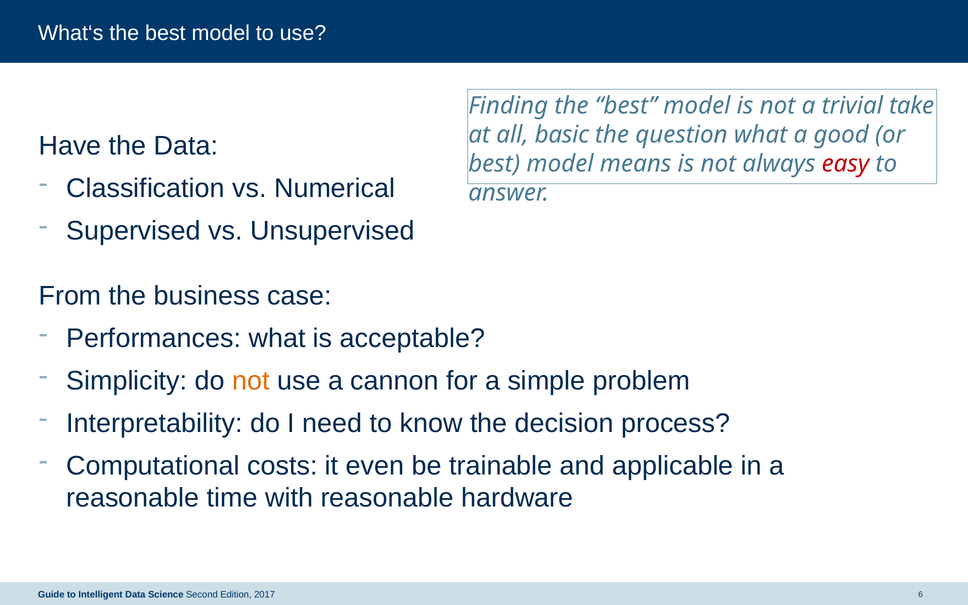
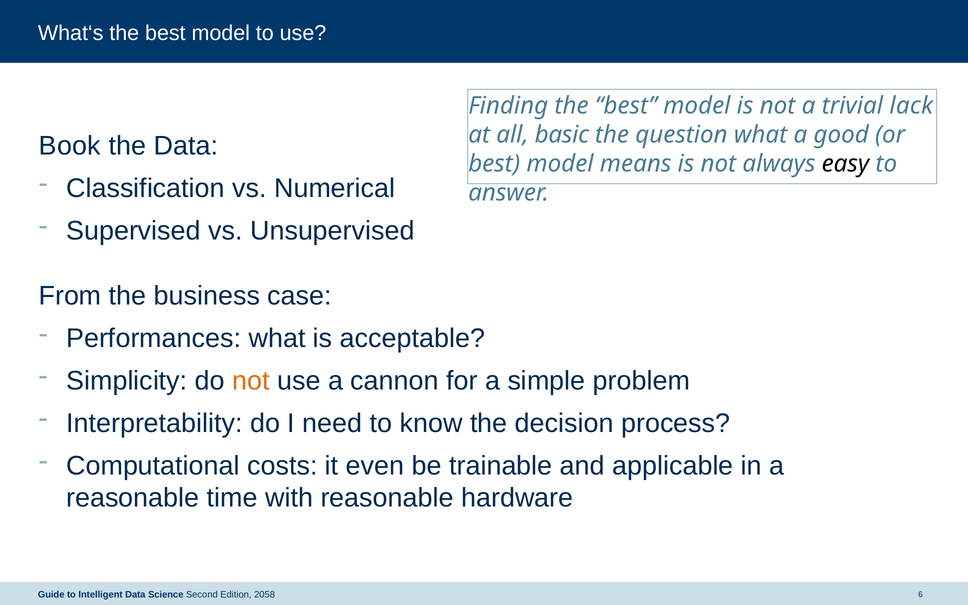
take: take -> lack (911, 106)
Have: Have -> Book (70, 146)
easy colour: red -> black (845, 164)
2017: 2017 -> 2058 (265, 595)
